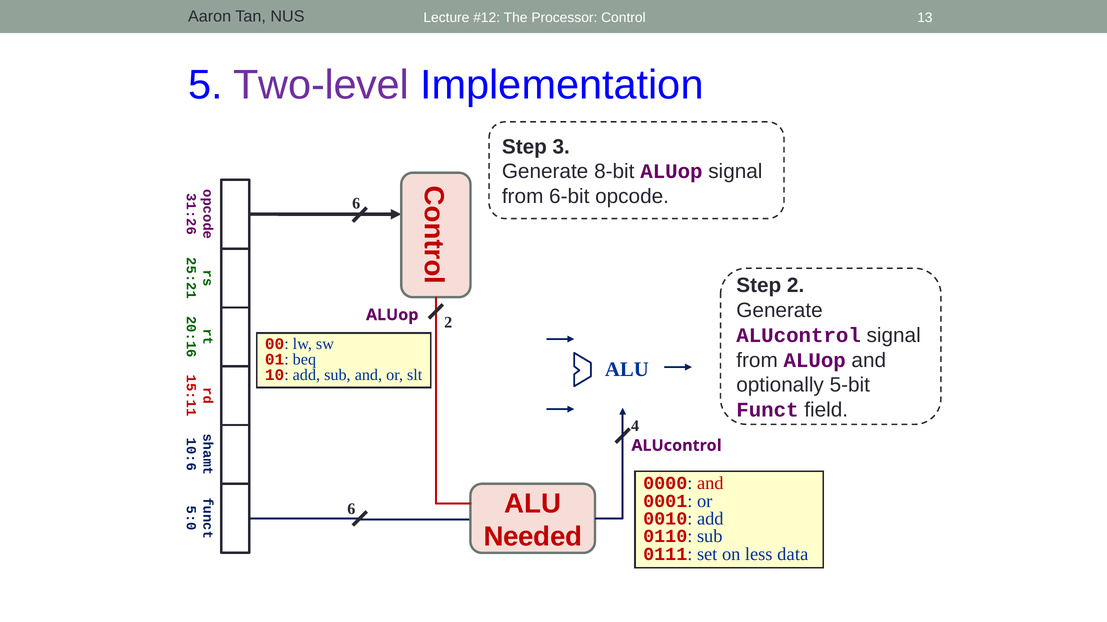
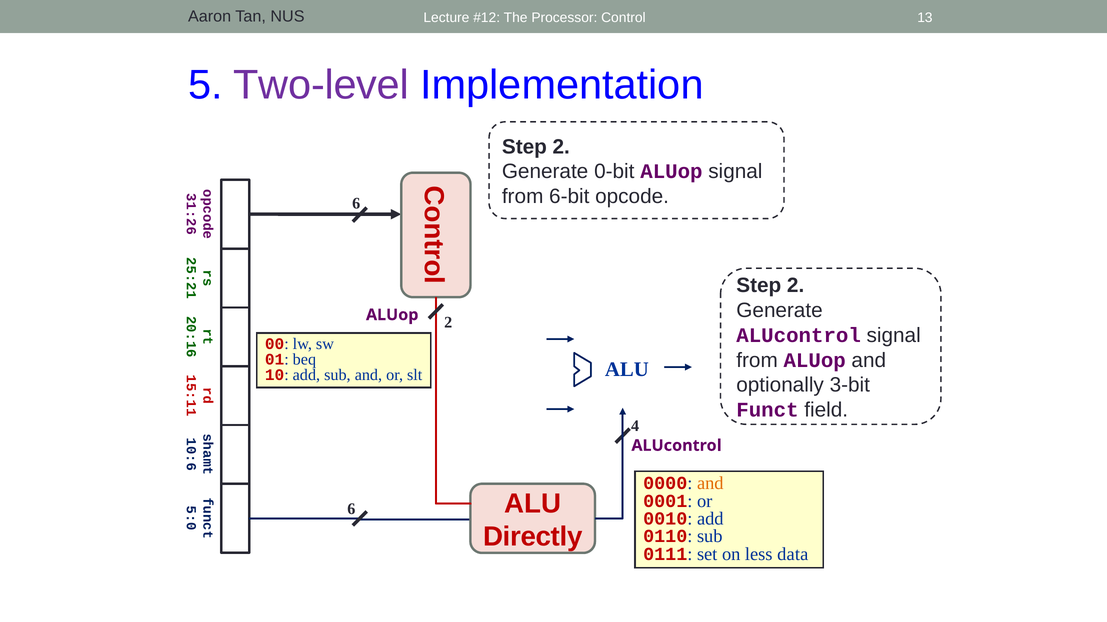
3: 3 -> 2 (561, 147)
8-bit: 8-bit -> 0-bit (614, 172)
5-bit: 5-bit -> 3-bit (850, 385)
and colour: red -> orange (710, 484)
Needed: Needed -> Directly (533, 537)
